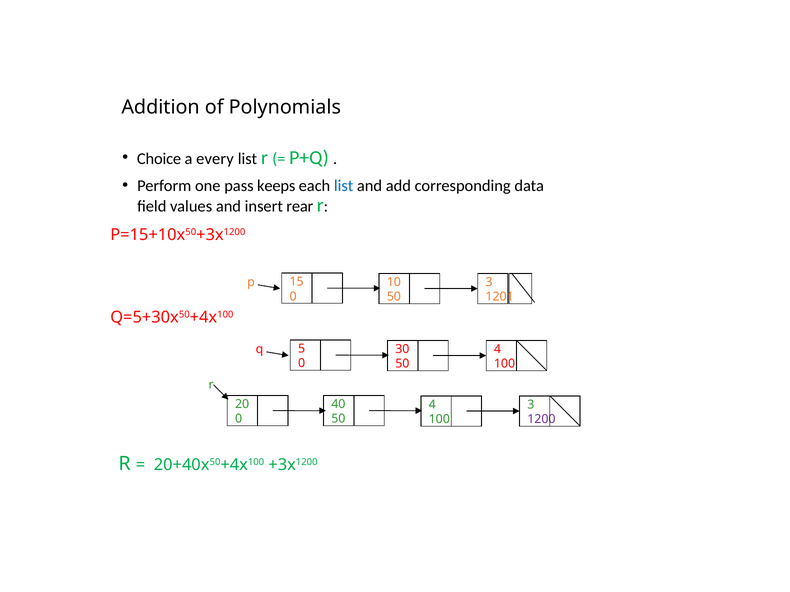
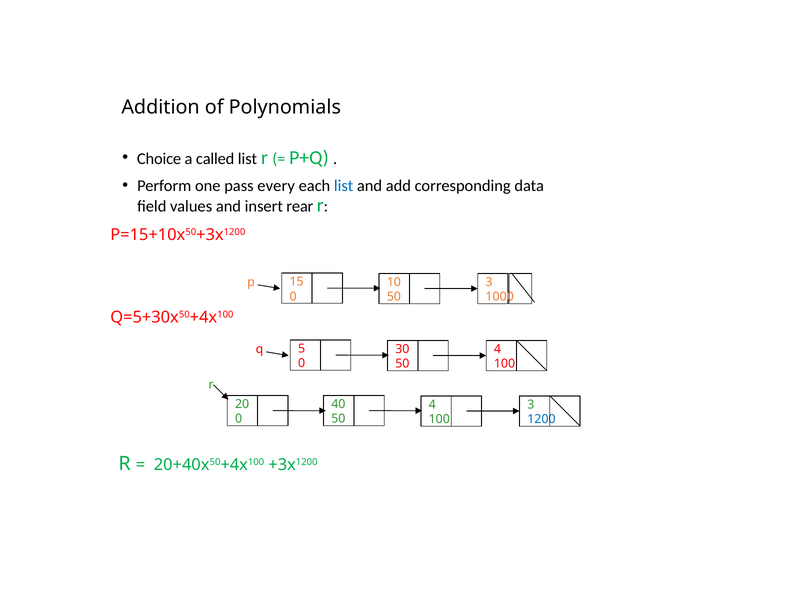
every: every -> called (215, 159)
keeps: keeps -> every (276, 186)
1201: 1201 -> 1000 (500, 297)
1200 colour: purple -> blue (541, 420)
